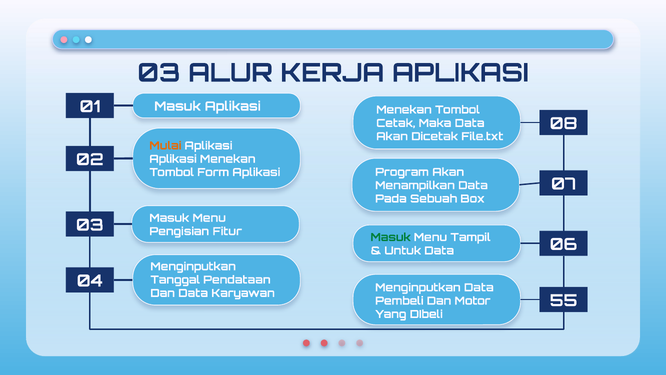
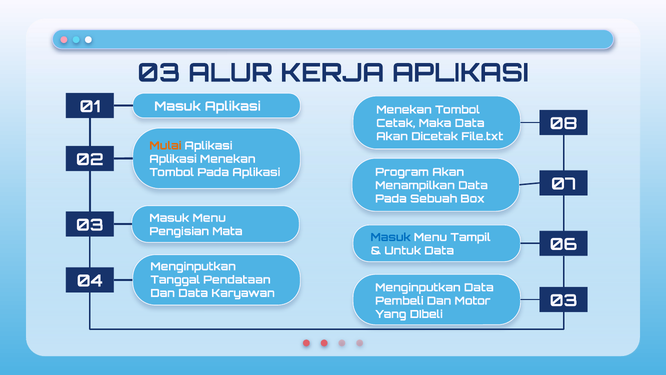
Tombol Form: Form -> Pada (213, 172)
Fitur: Fitur -> Mata (227, 231)
Masuk colour: green -> blue (391, 237)
Karyawan 55: 55 -> 03 (564, 300)
